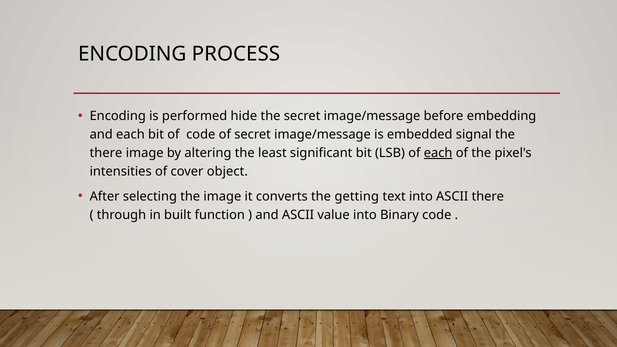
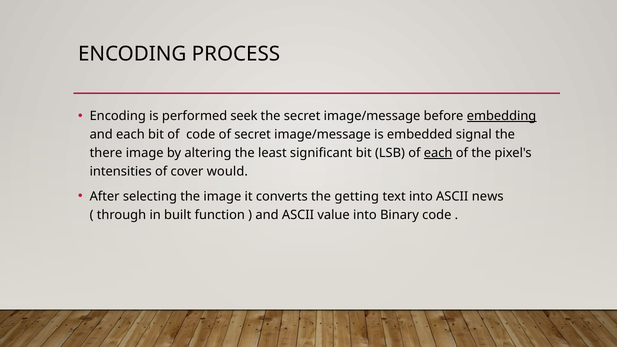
hide: hide -> seek (244, 116)
embedding underline: none -> present (502, 116)
object: object -> would (227, 172)
ASCII there: there -> news (488, 196)
